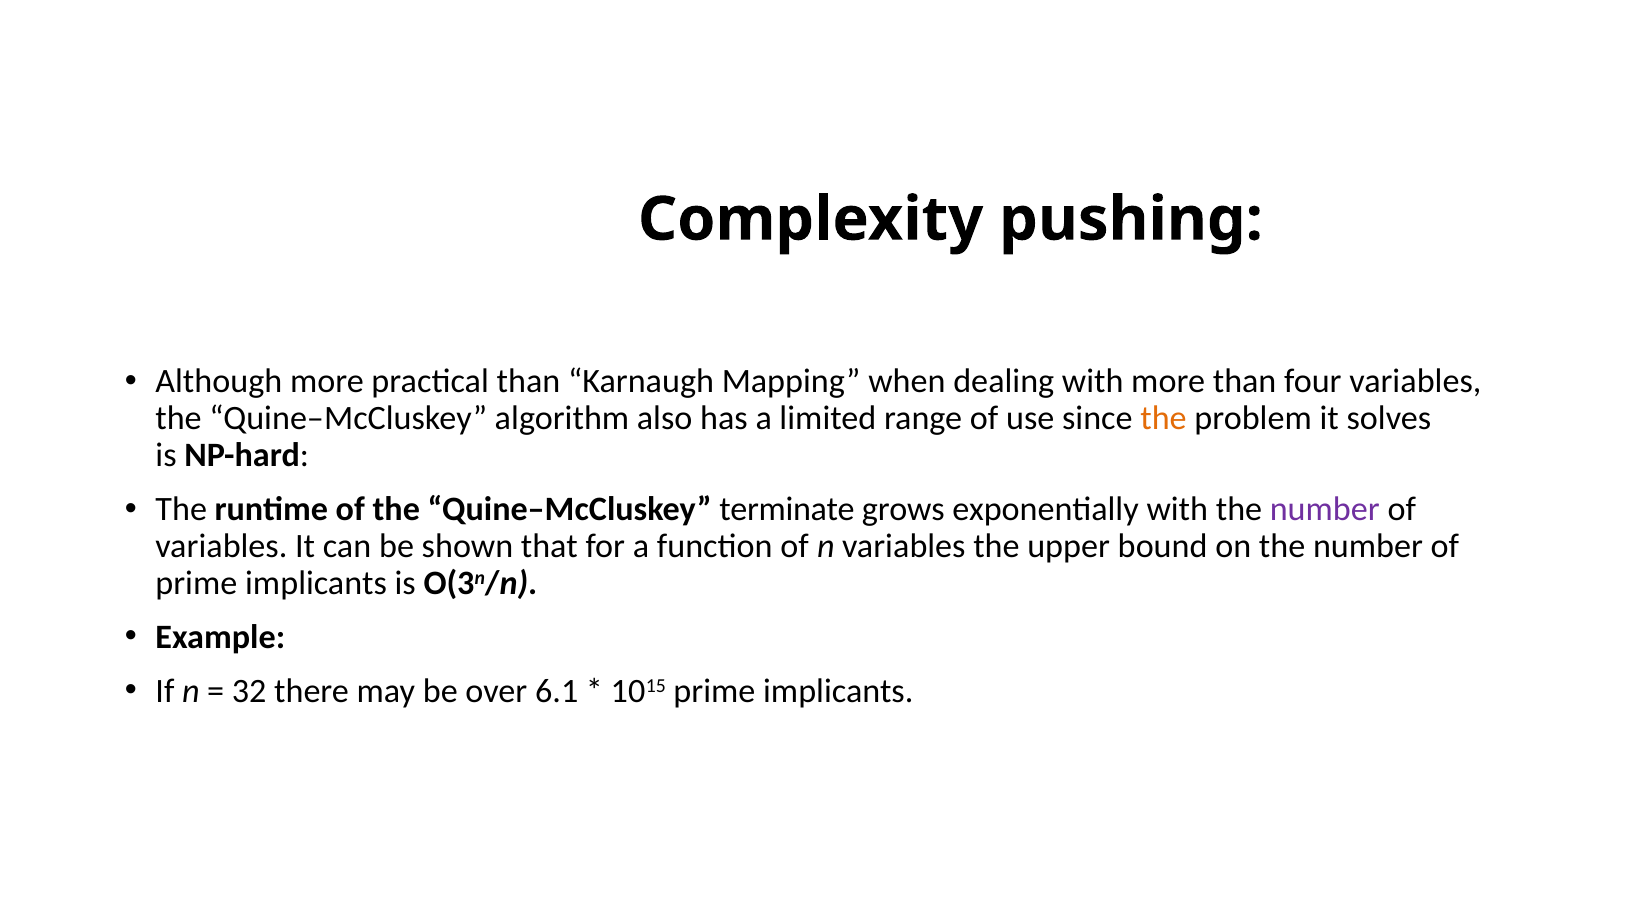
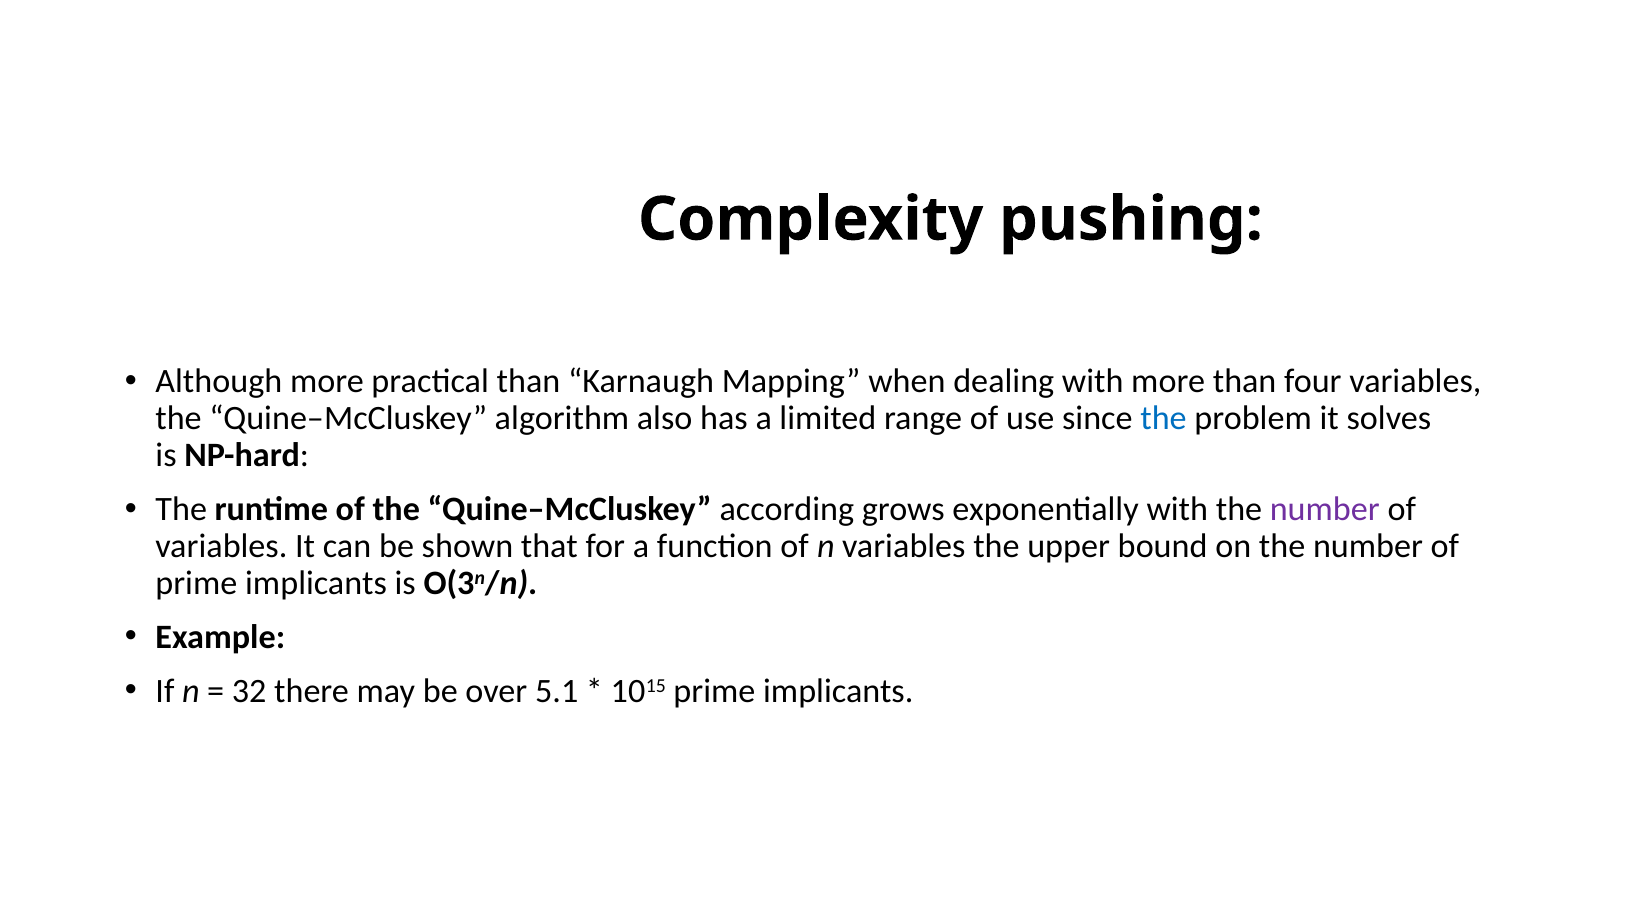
the colour: orange -> blue (1164, 418)
terminate: terminate -> according (787, 509)
6.1: 6.1 -> 5.1 (557, 691)
